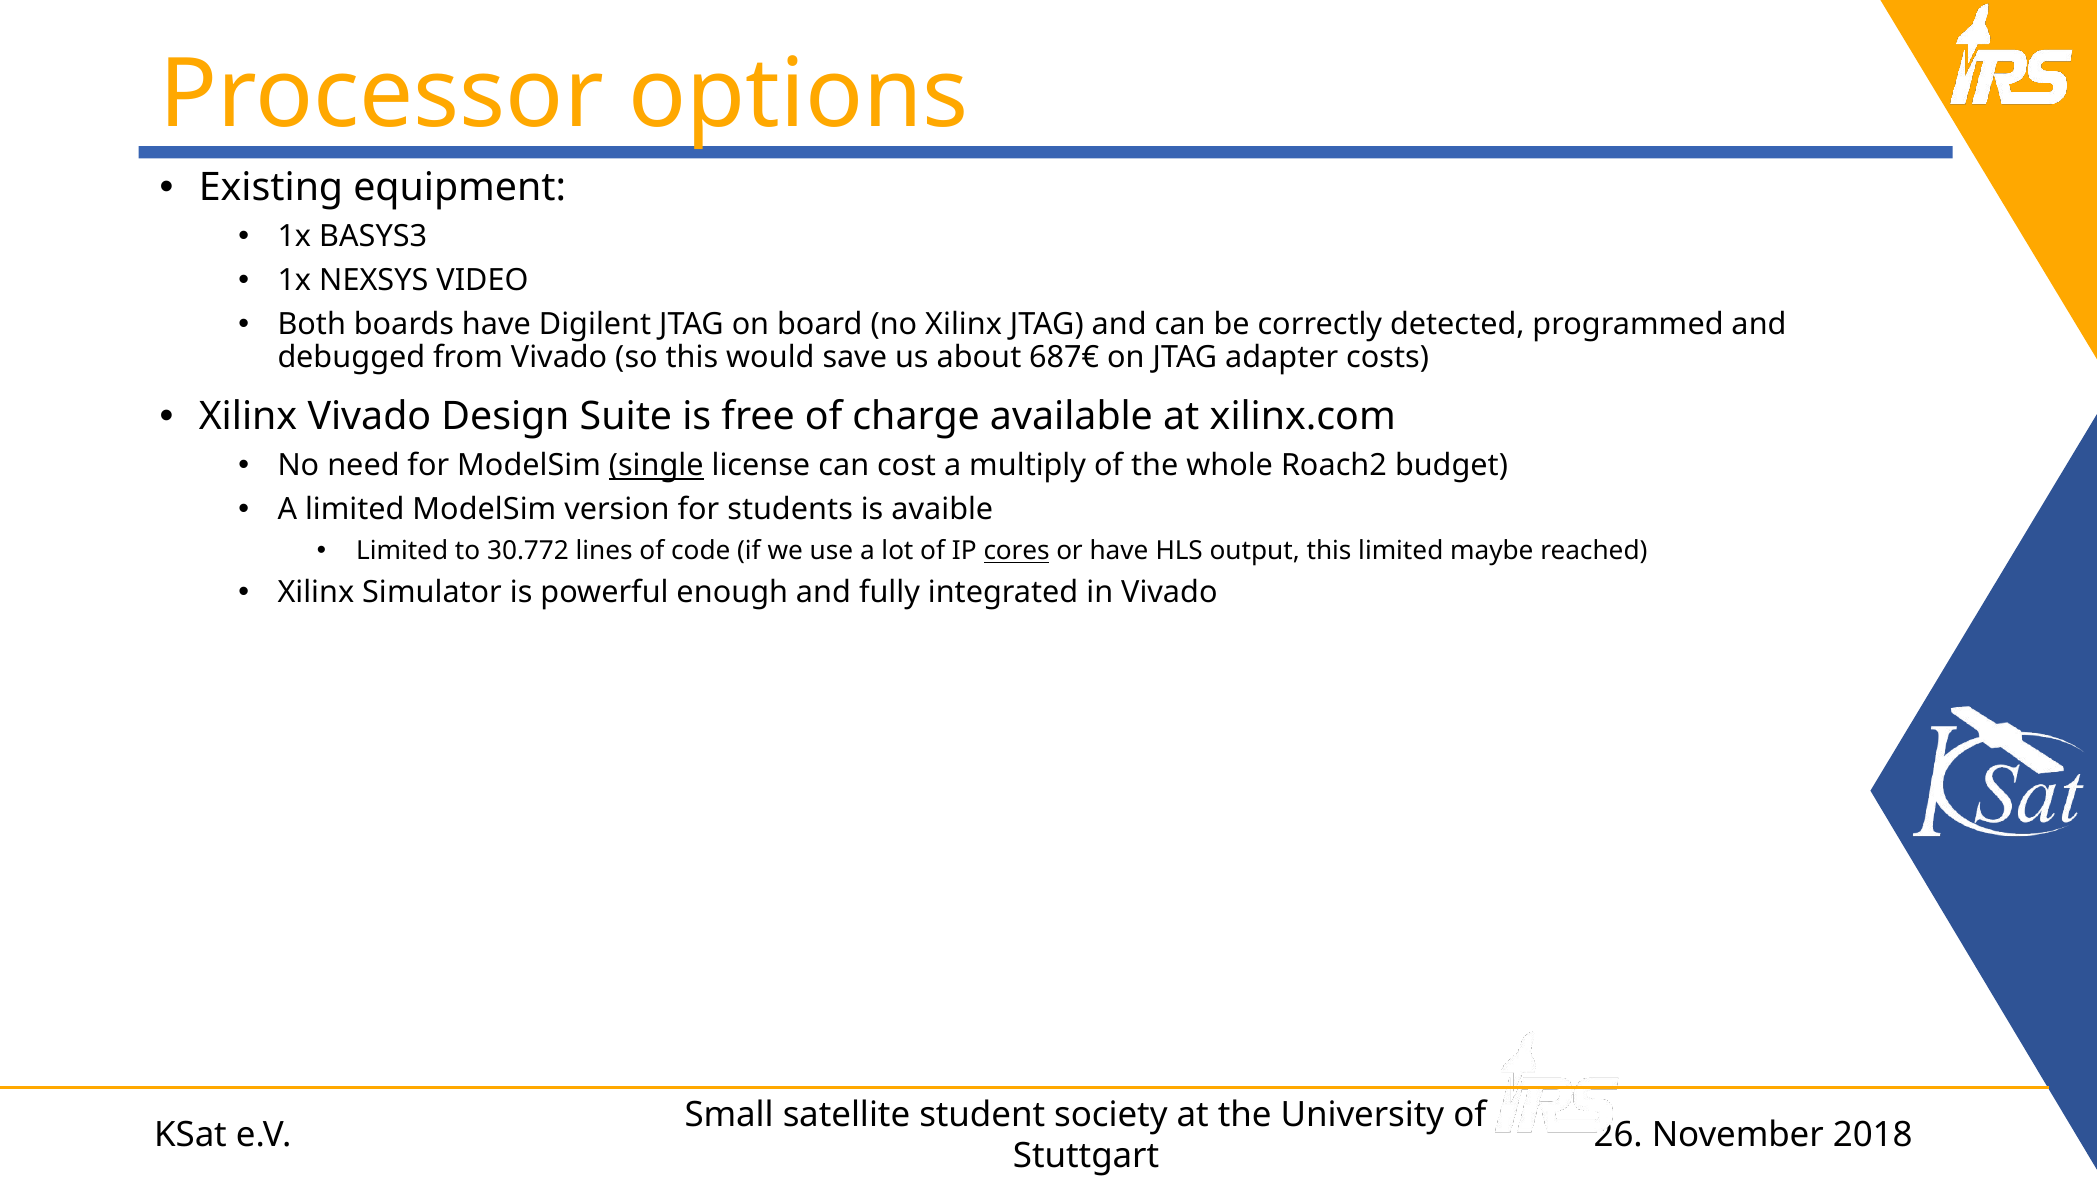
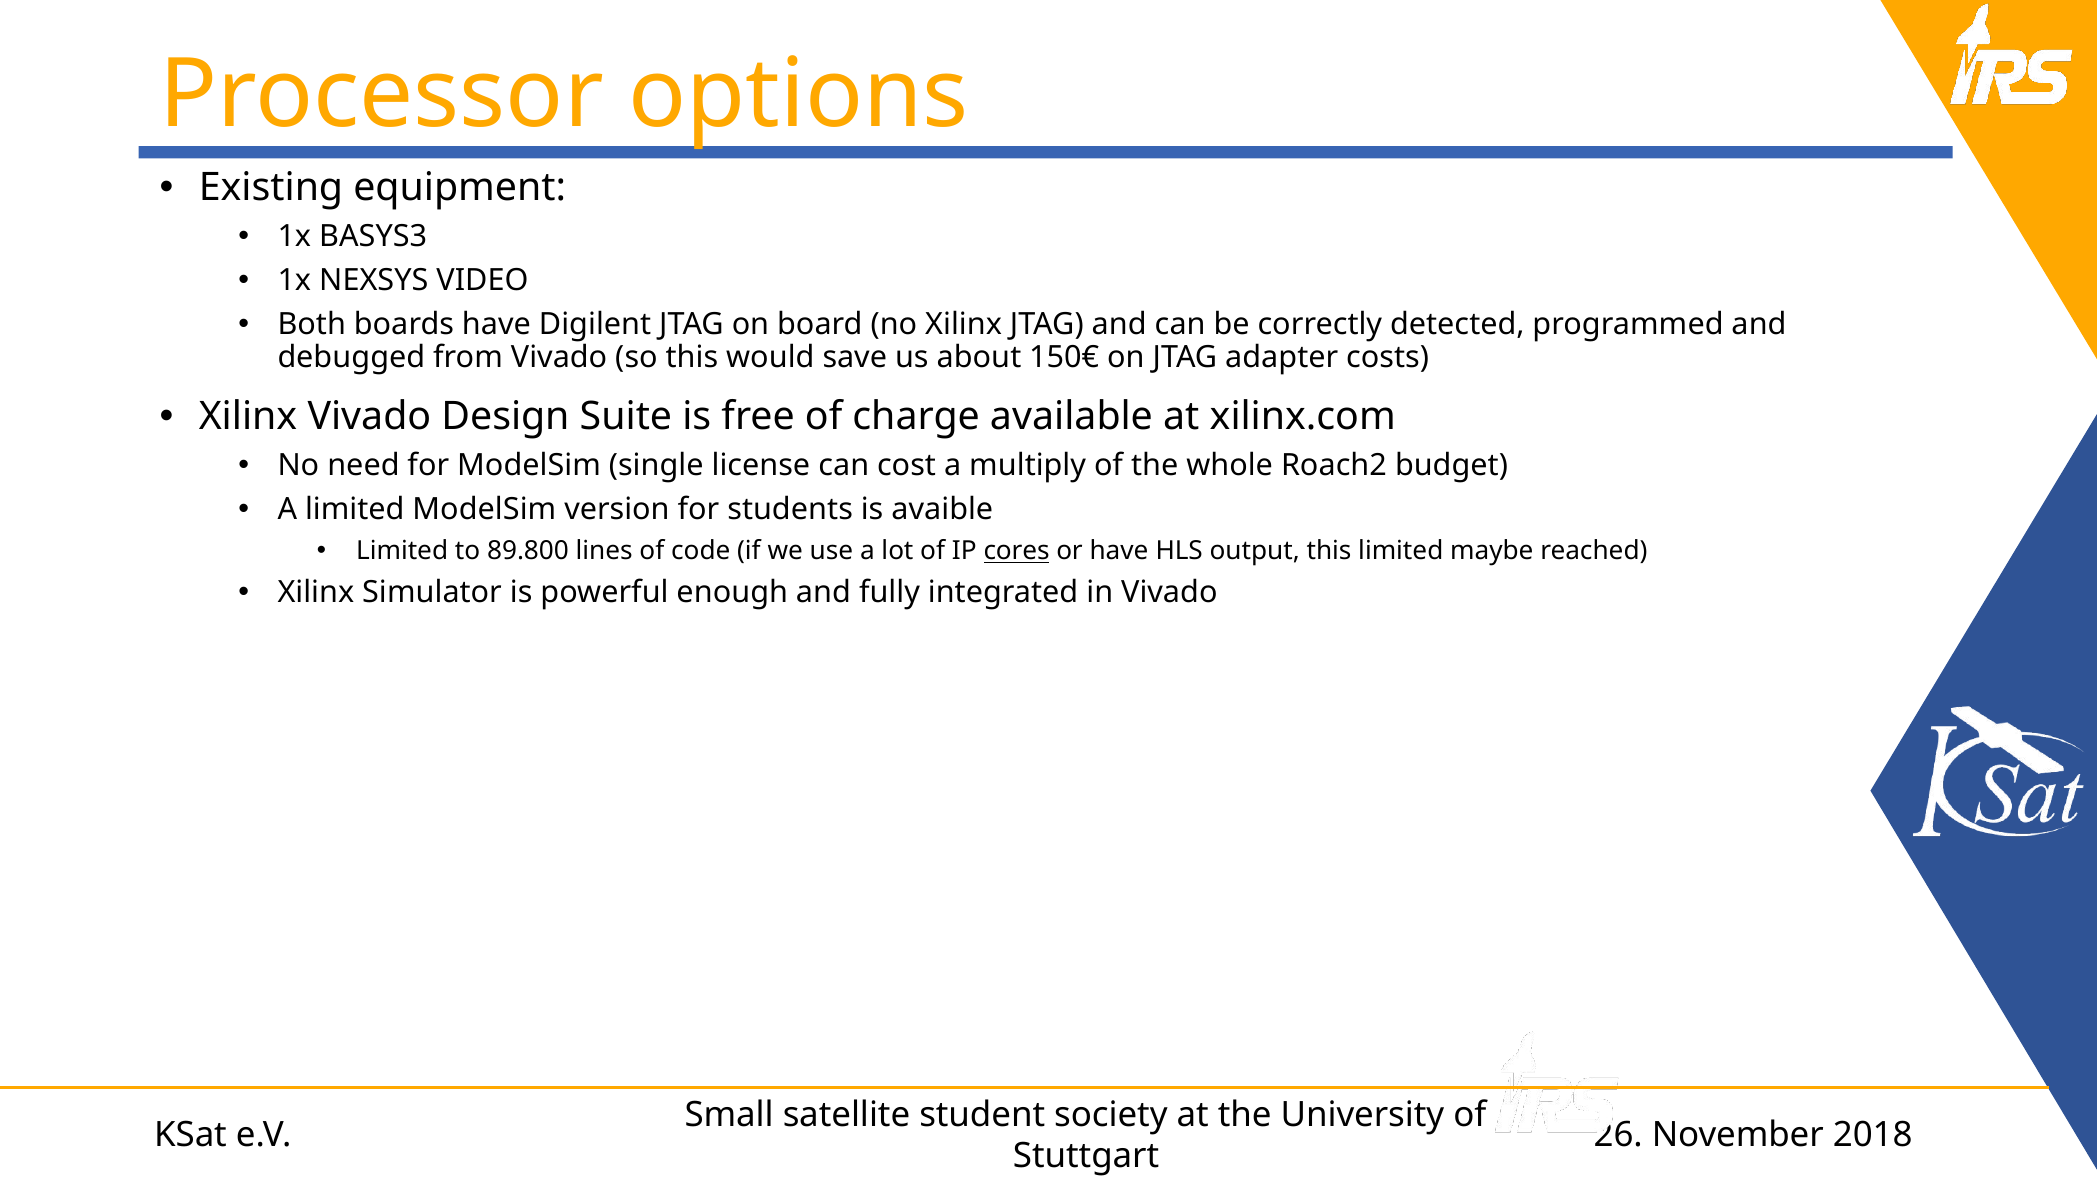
687€: 687€ -> 150€ (1064, 357)
single underline: present -> none (656, 465)
30.772: 30.772 -> 89.800 (528, 551)
